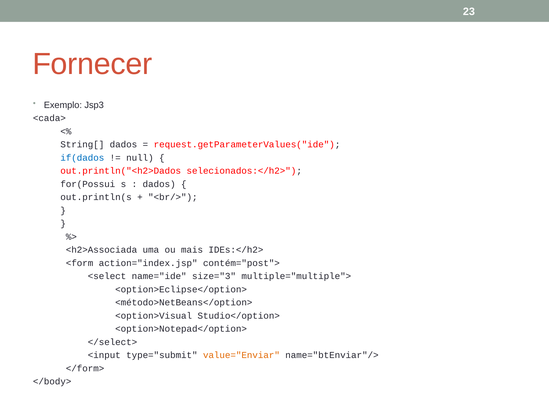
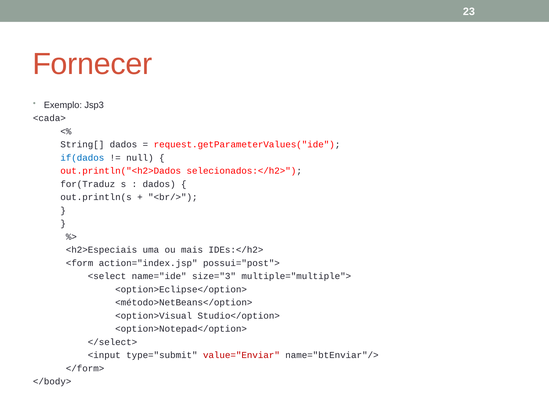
for(Possui: for(Possui -> for(Traduz (88, 184)
<h2>Associada: <h2>Associada -> <h2>Especiais (102, 250)
contém="post">: contém="post"> -> possui="post"> (241, 263)
value="Enviar colour: orange -> red (241, 355)
